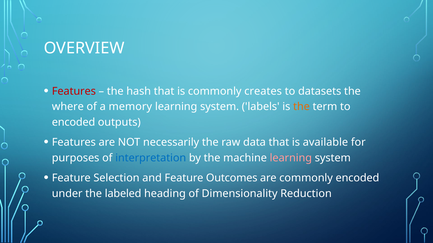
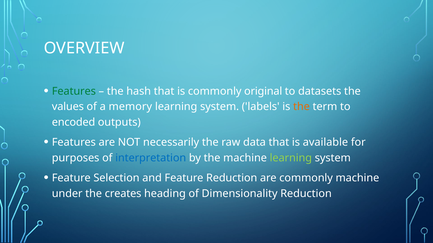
Features colour: red -> green (74, 91)
creates: creates -> original (263, 91)
where: where -> values (68, 107)
learning colour: pink -> light green (291, 158)
Feature Outcomes: Outcomes -> Reduction (232, 178)
commonly encoded: encoded -> machine (357, 178)
labeled: labeled -> creates (123, 194)
